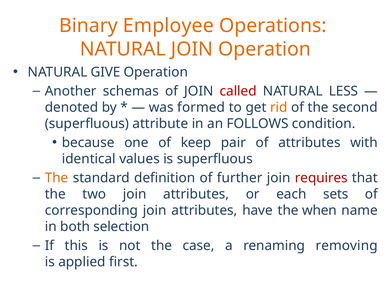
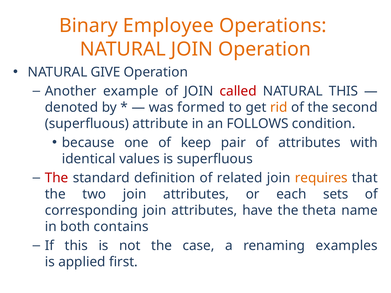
schemas: schemas -> example (131, 91)
NATURAL LESS: LESS -> THIS (343, 91)
The colour: orange -> red (57, 178)
further: further -> related (240, 178)
requires colour: red -> orange (321, 178)
when: when -> theta (319, 211)
selection: selection -> contains (121, 227)
removing: removing -> examples (347, 246)
